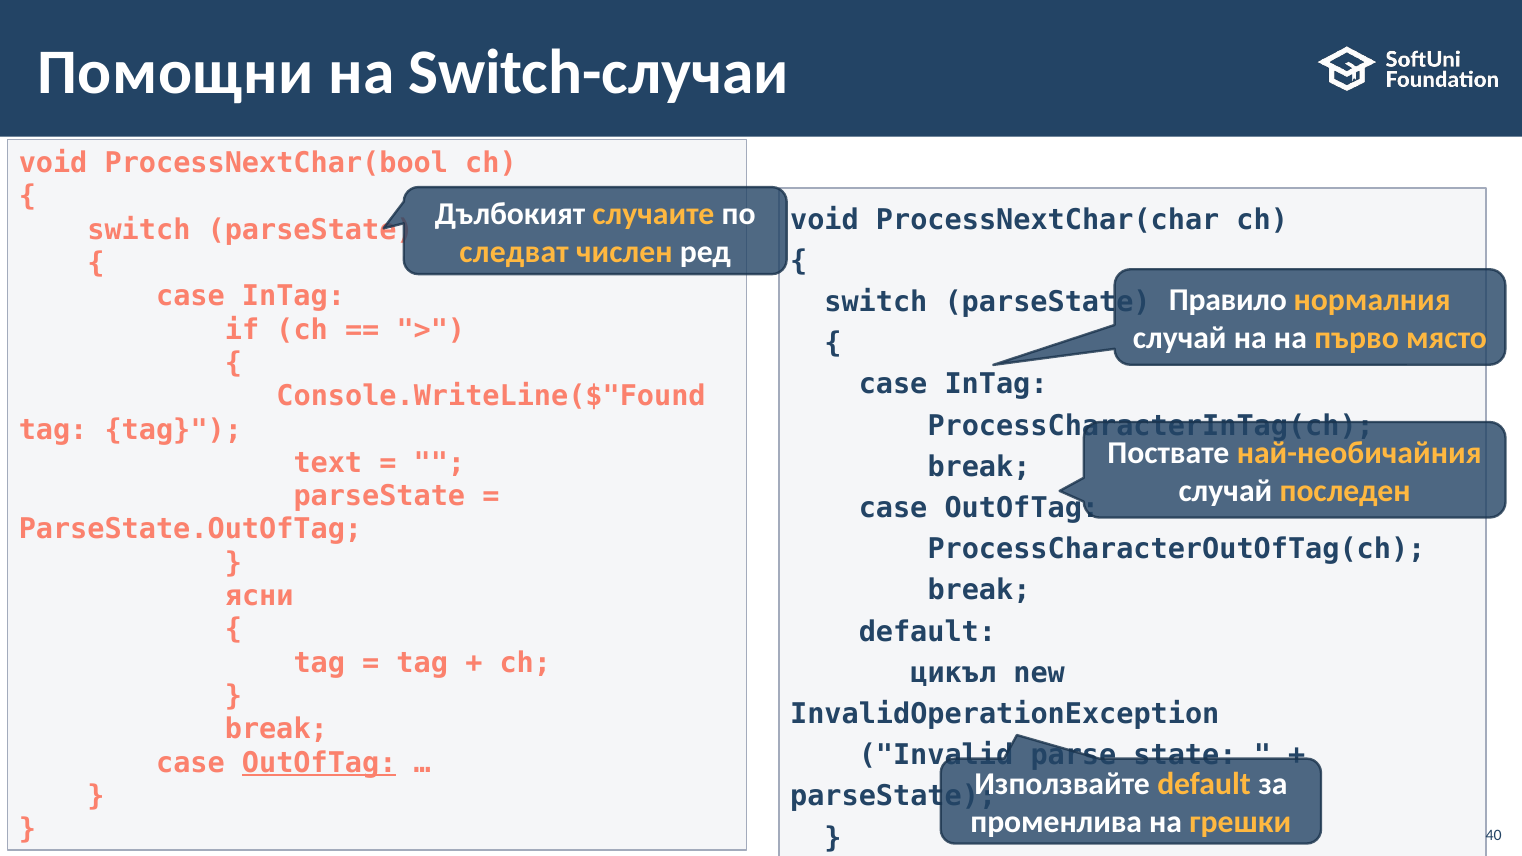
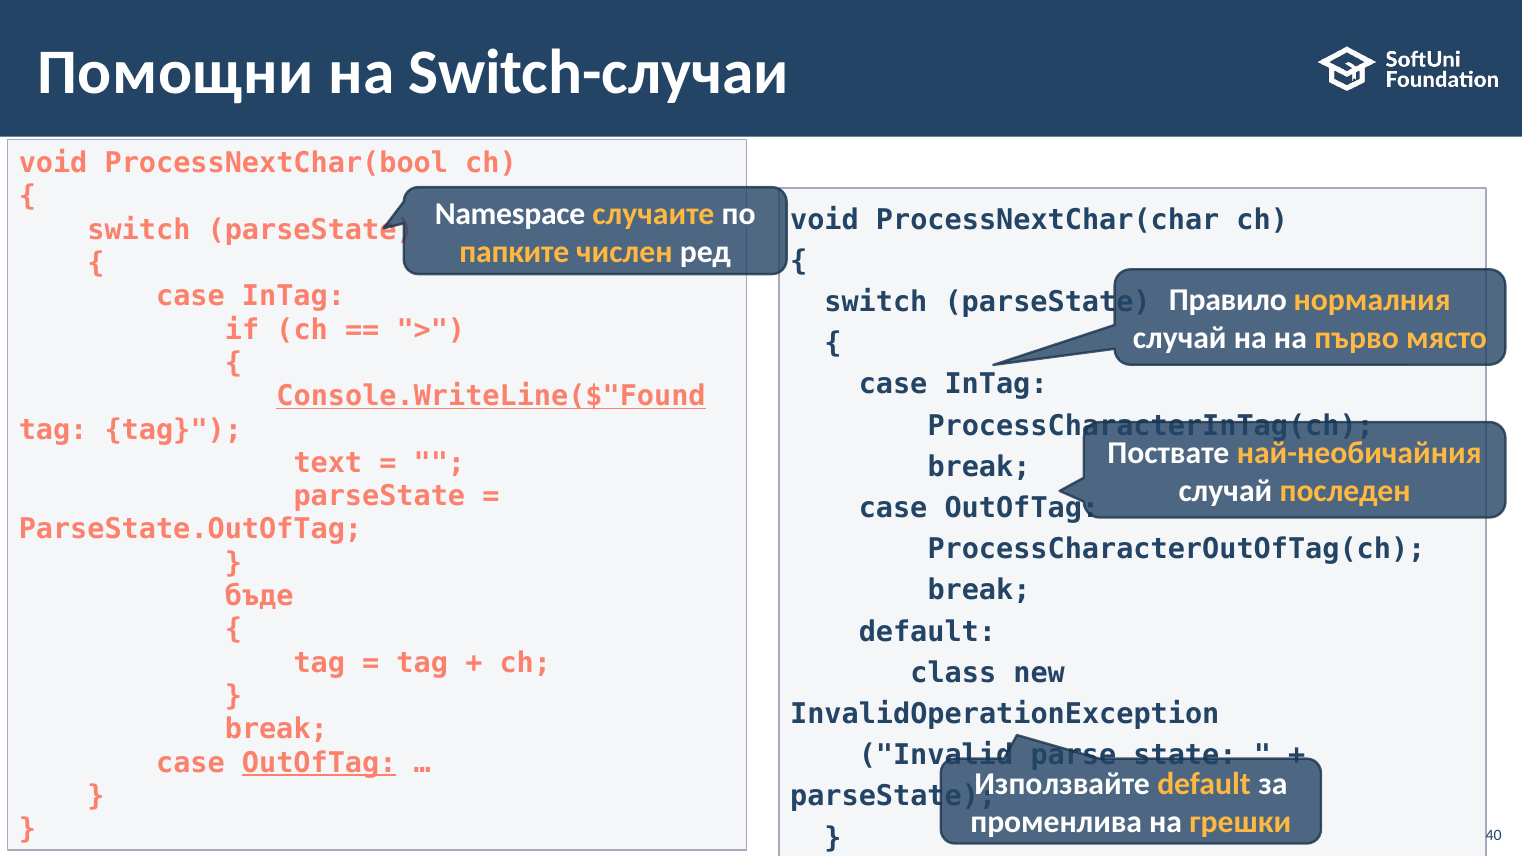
Дълбокият: Дълбокият -> Namespace (510, 214)
следват: следват -> папките (514, 252)
Console.WriteLine($"Found underline: none -> present (491, 396)
ясни: ясни -> бъде (259, 596)
цикъл: цикъл -> class (953, 673)
